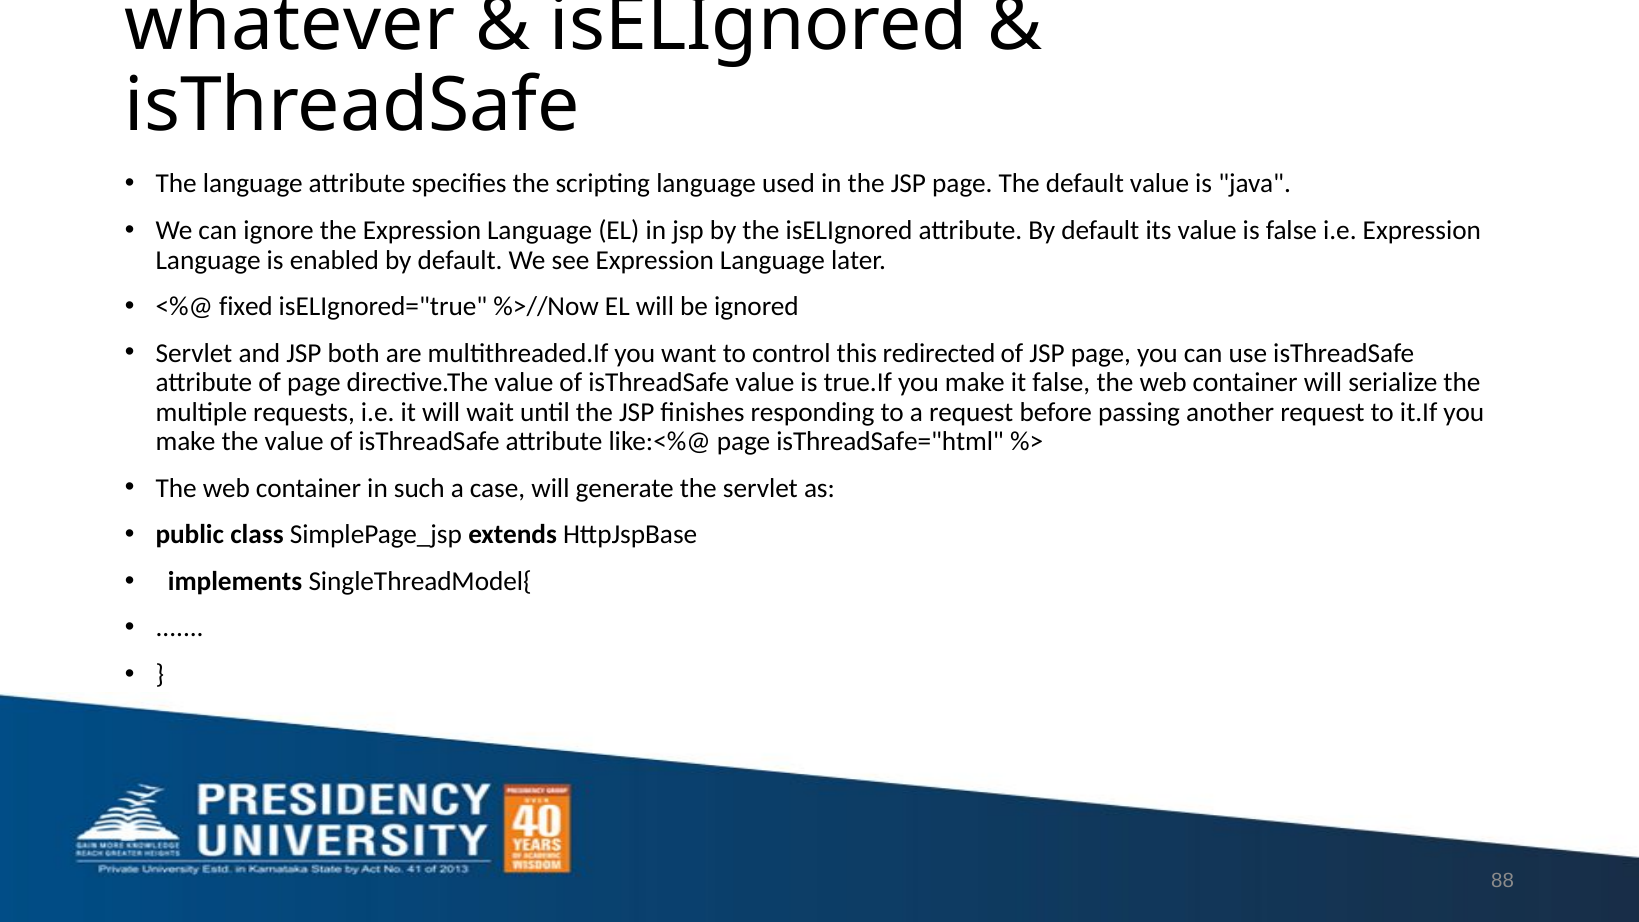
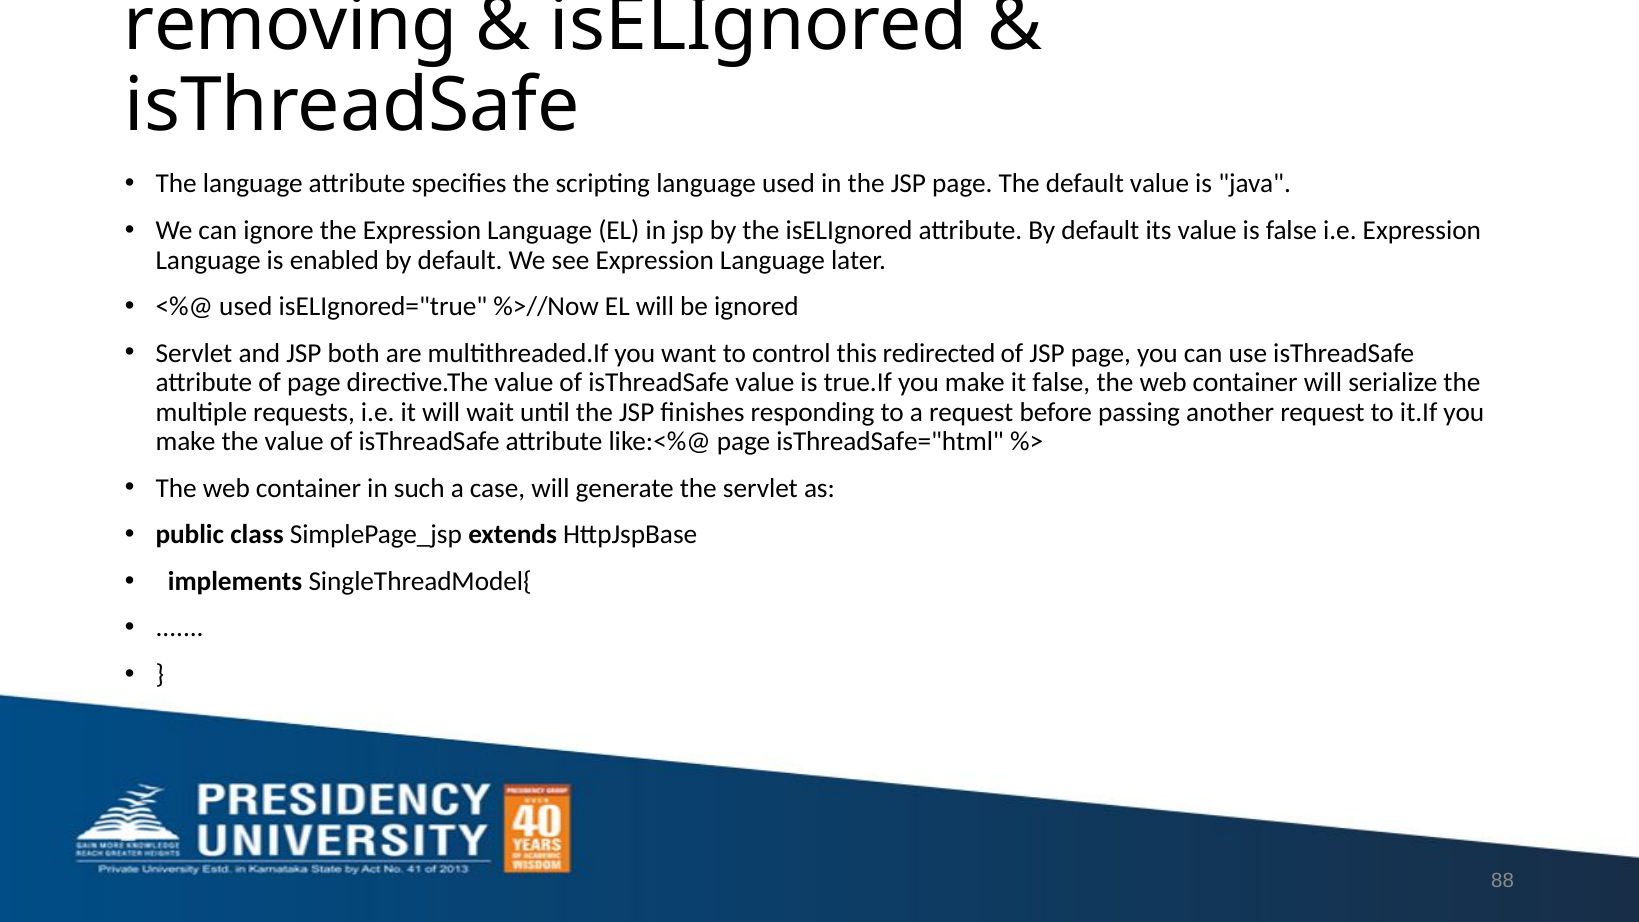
whatever: whatever -> removing (291, 25)
fixed: fixed -> used (246, 307)
